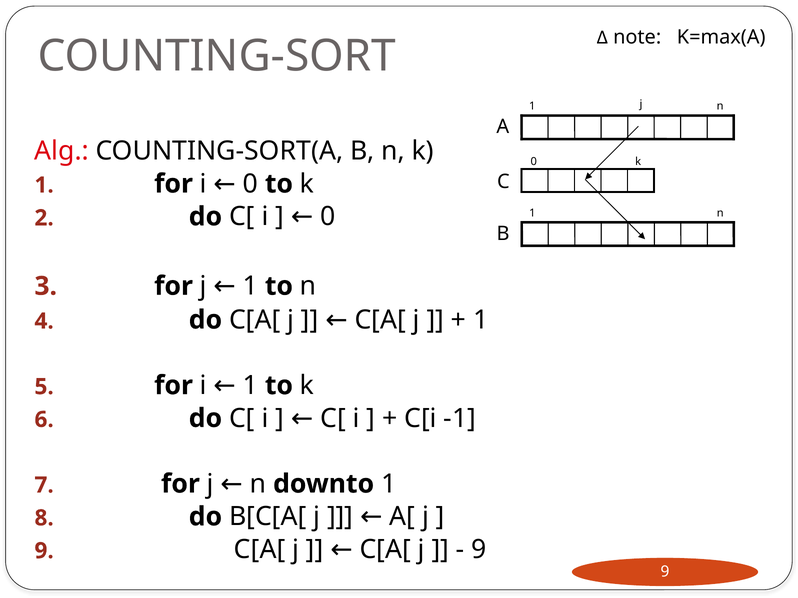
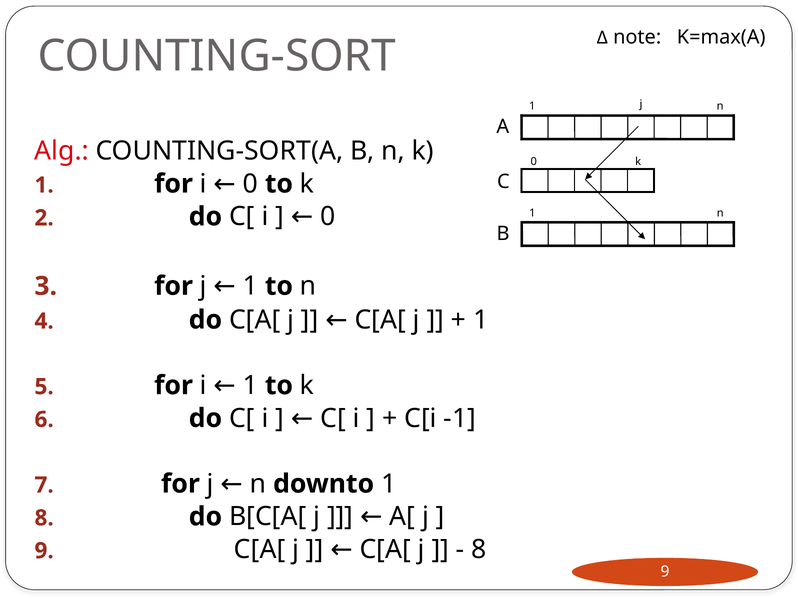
9: 9 -> 8 (479, 550)
